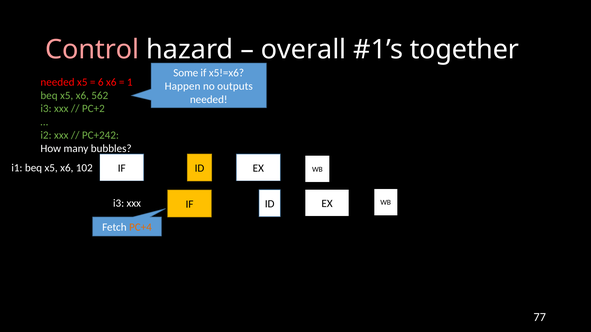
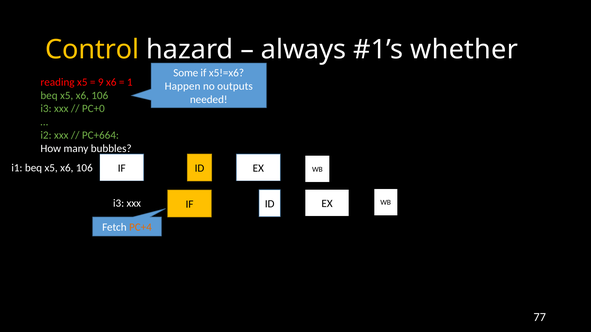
Control colour: pink -> yellow (92, 50)
overall: overall -> always (304, 50)
together: together -> whether (464, 50)
needed: needed -> reading (57, 82)
6: 6 -> 9 (101, 82)
562: 562 -> 106 (100, 95)
PC+2: PC+2 -> PC+0 (93, 109)
PC+242: PC+242 -> PC+664 (100, 135)
102: 102 -> 106 (84, 168)
